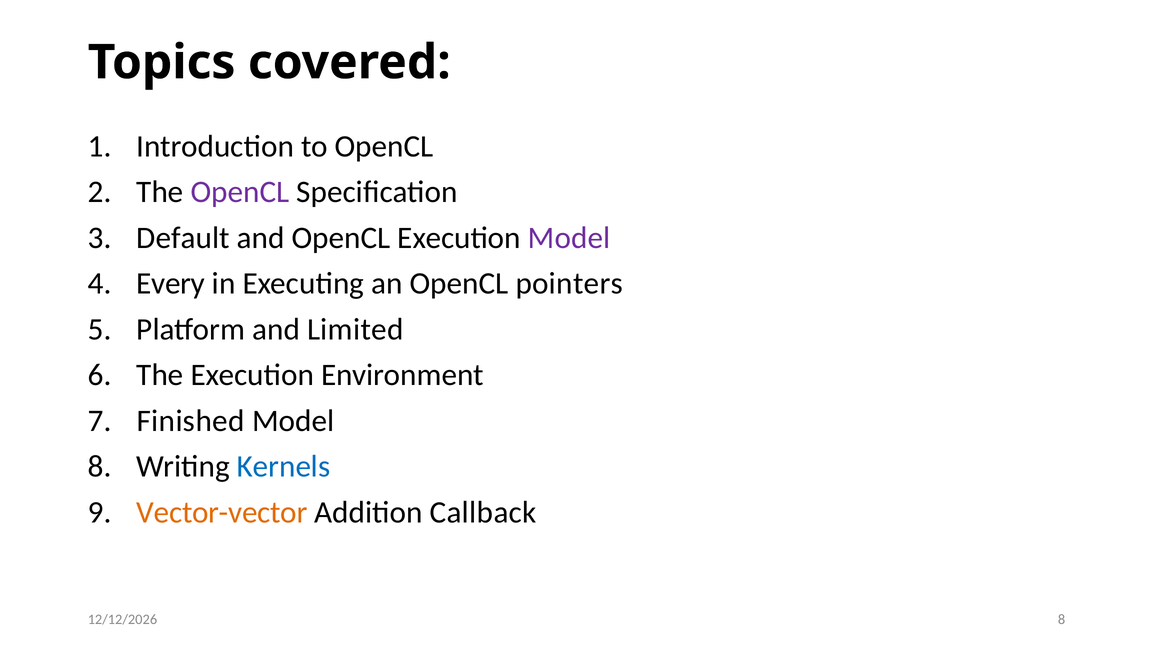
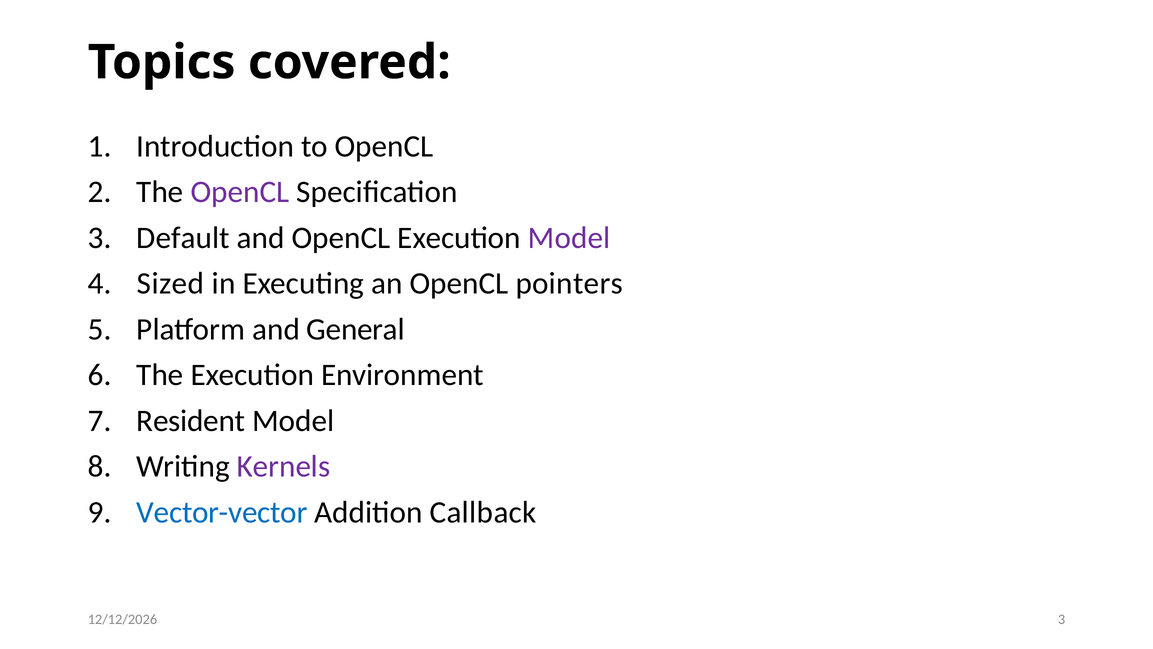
Every: Every -> Sized (170, 283)
Limited: Limited -> General (356, 329)
Finished: Finished -> Resident (191, 421)
Kernels colour: blue -> purple (284, 466)
Vector-vector colour: orange -> blue (222, 512)
8: 8 -> 3 (1062, 619)
